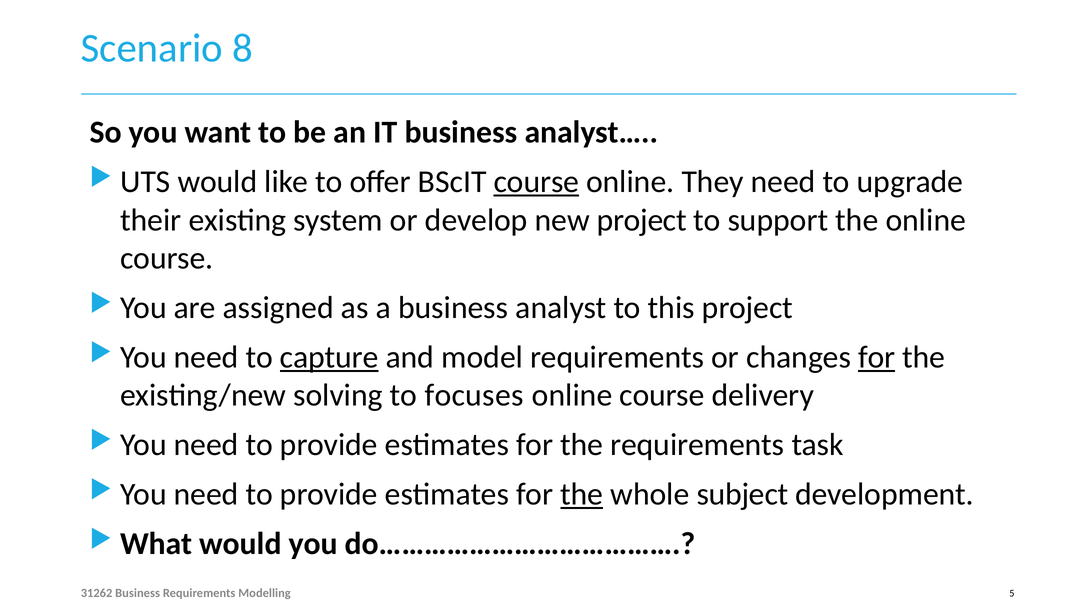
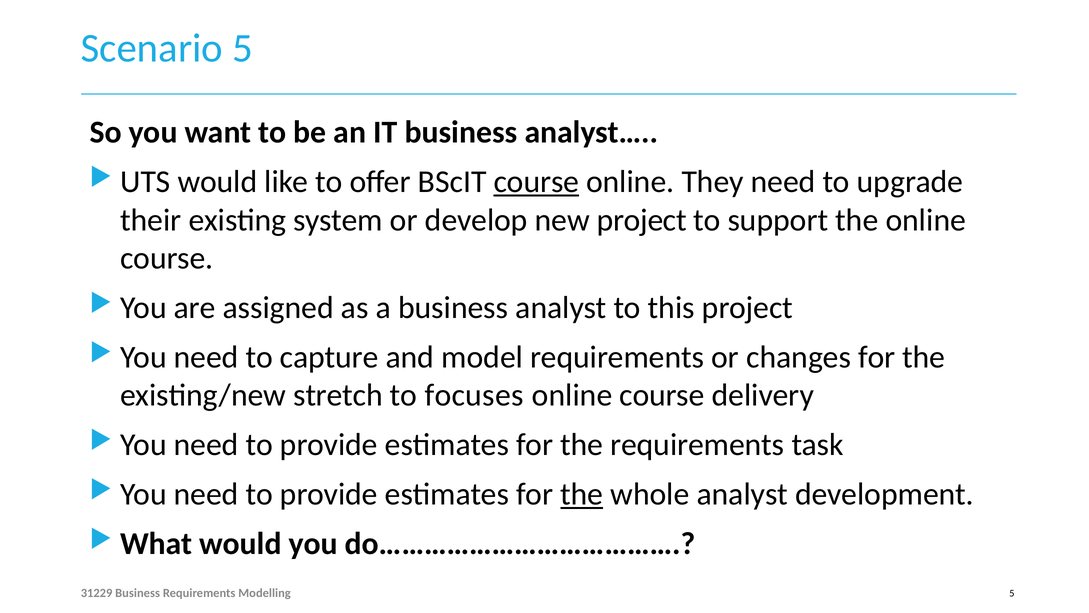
Scenario 8: 8 -> 5 (243, 48)
capture underline: present -> none (329, 357)
for underline: present -> none (877, 357)
solving: solving -> stretch (338, 395)
whole subject: subject -> analyst (742, 494)
31262: 31262 -> 31229 (97, 593)
